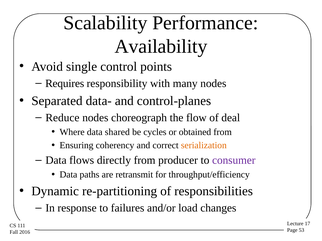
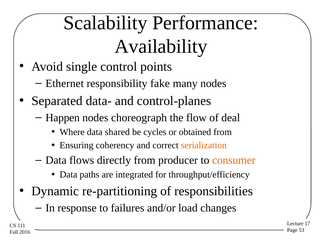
Requires: Requires -> Ethernet (65, 84)
with: with -> fake (160, 84)
Reduce: Reduce -> Happen (63, 118)
consumer colour: purple -> orange (234, 161)
retransmit: retransmit -> integrated (134, 175)
